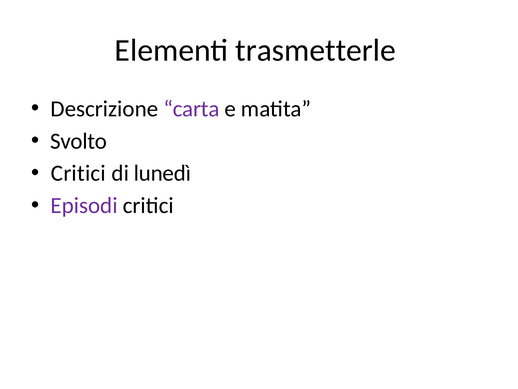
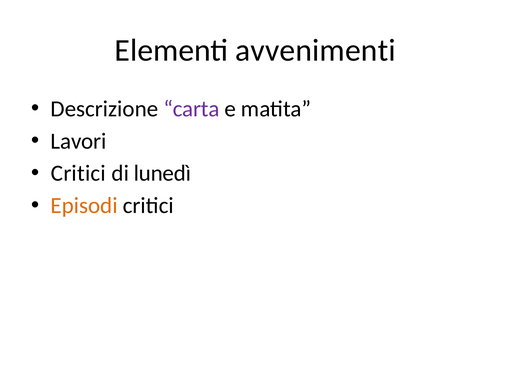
trasmetterle: trasmetterle -> avvenimenti (315, 50)
Svolto: Svolto -> Lavori (79, 141)
Episodi colour: purple -> orange (84, 205)
